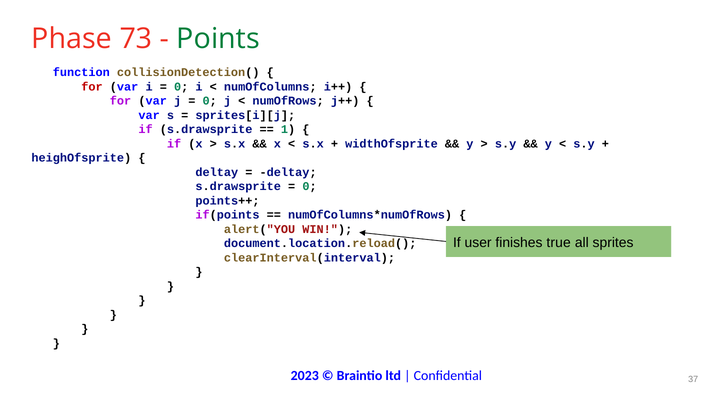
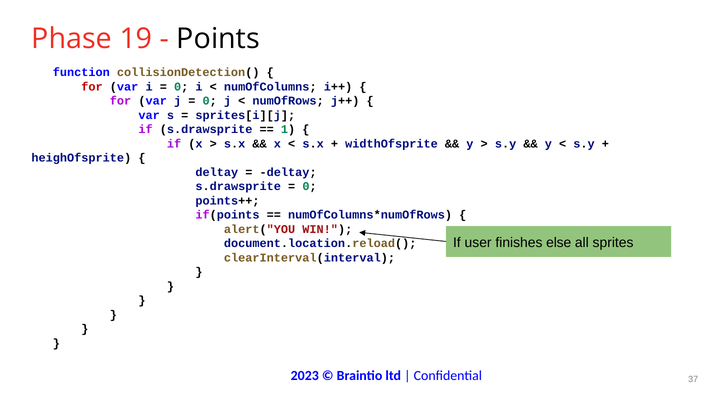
73: 73 -> 19 (136, 39)
Points colour: green -> black (218, 39)
true: true -> else (559, 242)
